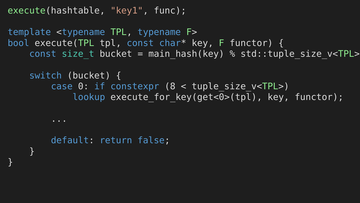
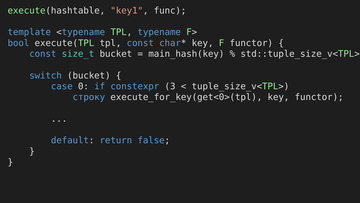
8: 8 -> 3 (170, 86)
lookup: lookup -> строку (89, 97)
